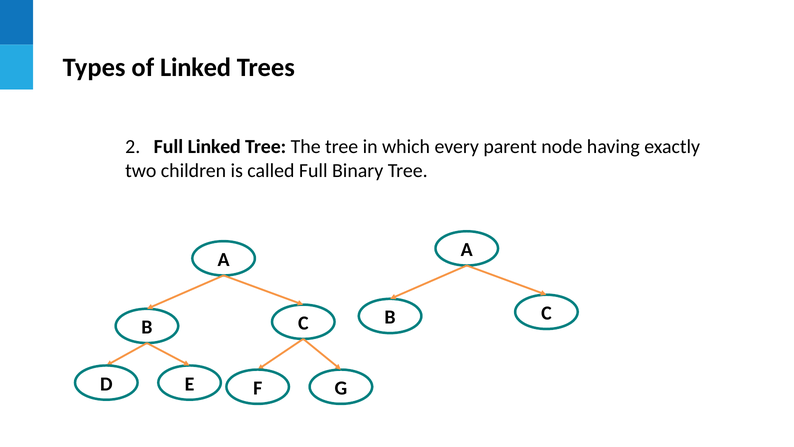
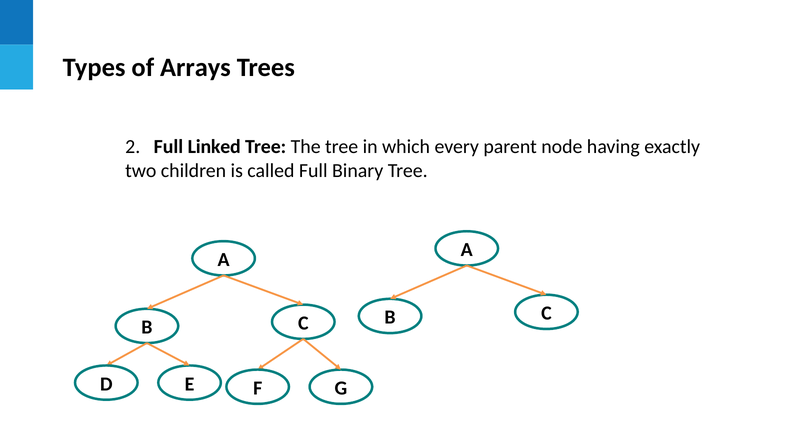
of Linked: Linked -> Arrays (195, 67)
